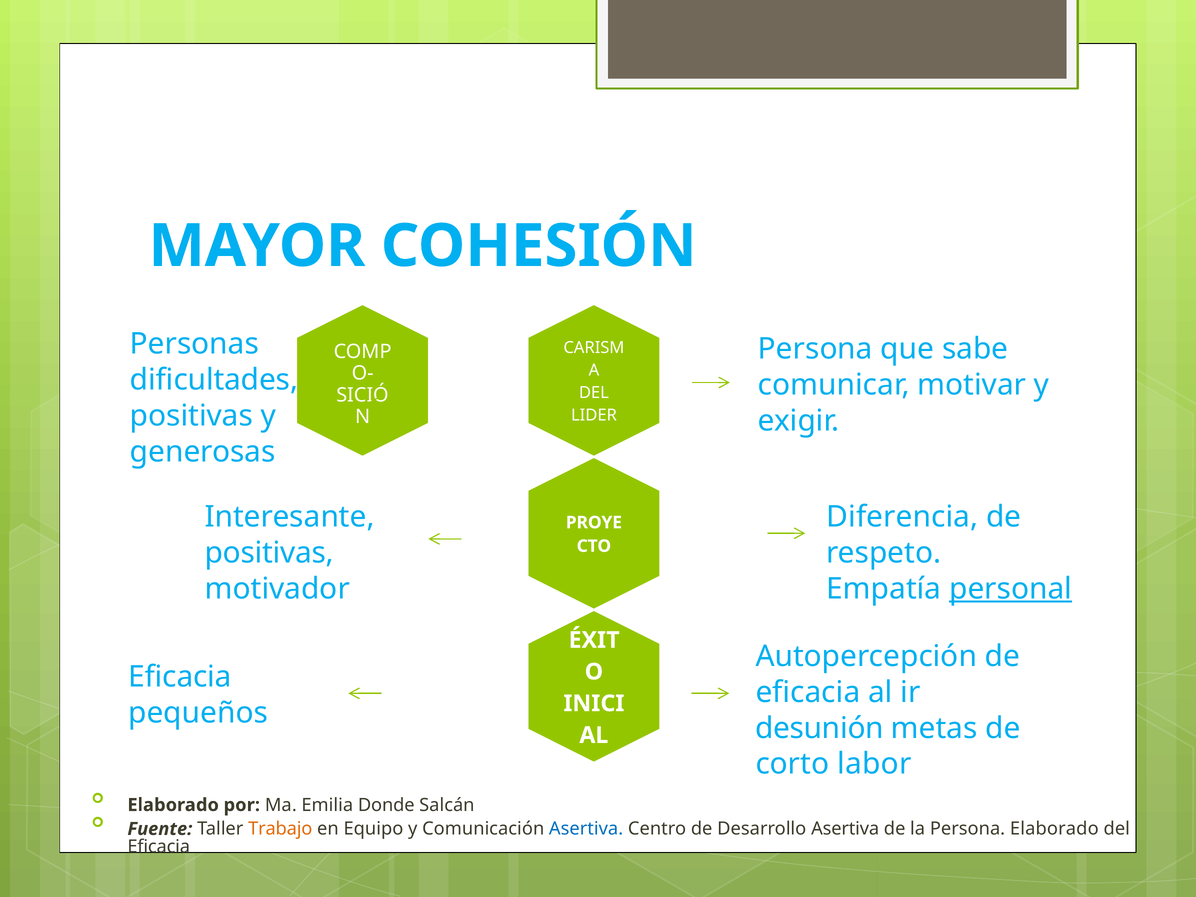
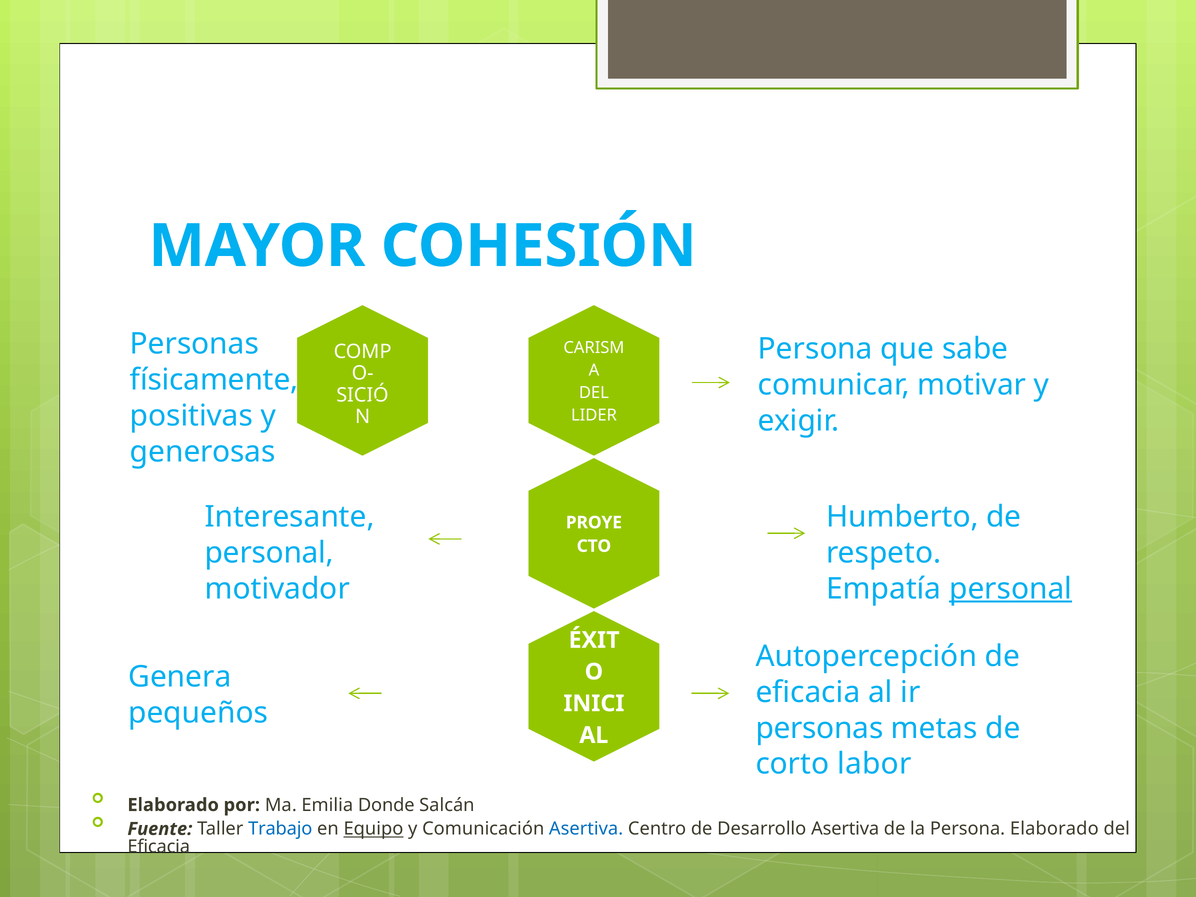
dificultades: dificultades -> físicamente (214, 380)
Diferencia: Diferencia -> Humberto (902, 517)
positivas: positivas -> personal (269, 553)
Eficacia: Eficacia -> Genera (180, 677)
desunión: desunión -> personas (819, 728)
Trabajo colour: orange -> blue (280, 829)
Equipo underline: none -> present (373, 829)
